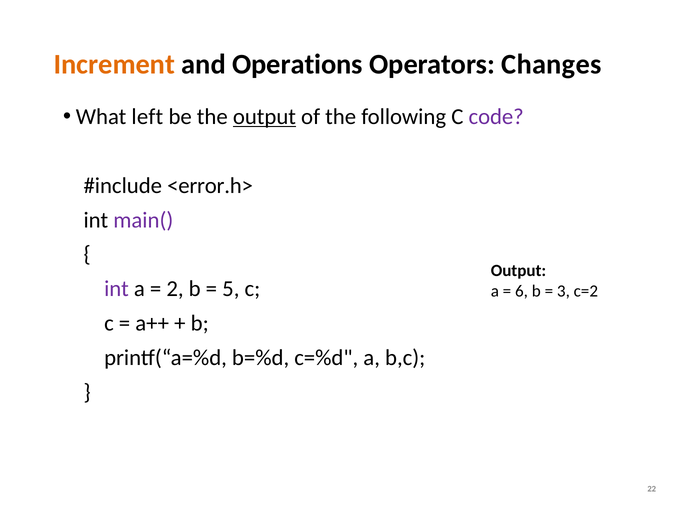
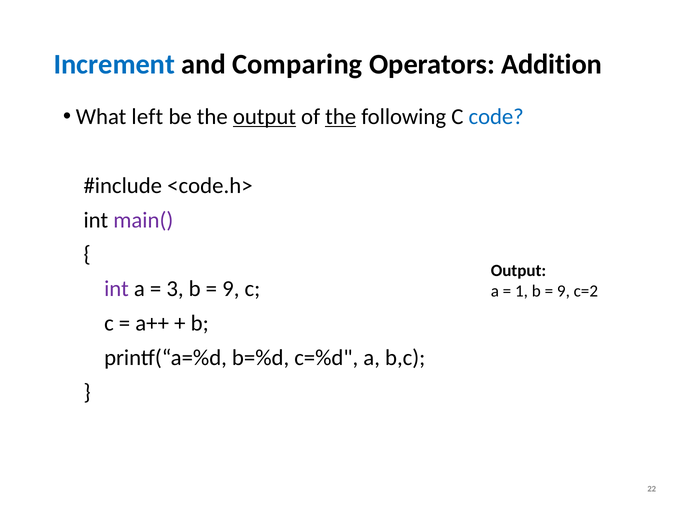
Increment colour: orange -> blue (114, 64)
Operations: Operations -> Comparing (297, 64)
Changes: Changes -> Addition (552, 64)
the underline: none -> present (341, 117)
code colour: purple -> blue (496, 117)
<error.h>: <error.h> -> <code.h> (210, 186)
2: 2 -> 3 (175, 289)
5: 5 -> 9 (231, 289)
6: 6 -> 1 (522, 291)
3: 3 -> 9 (563, 291)
